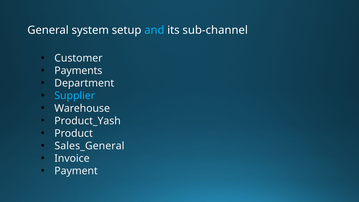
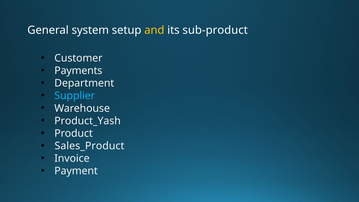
and colour: light blue -> yellow (154, 30)
sub-channel: sub-channel -> sub-product (215, 30)
Sales_General: Sales_General -> Sales_Product (89, 146)
